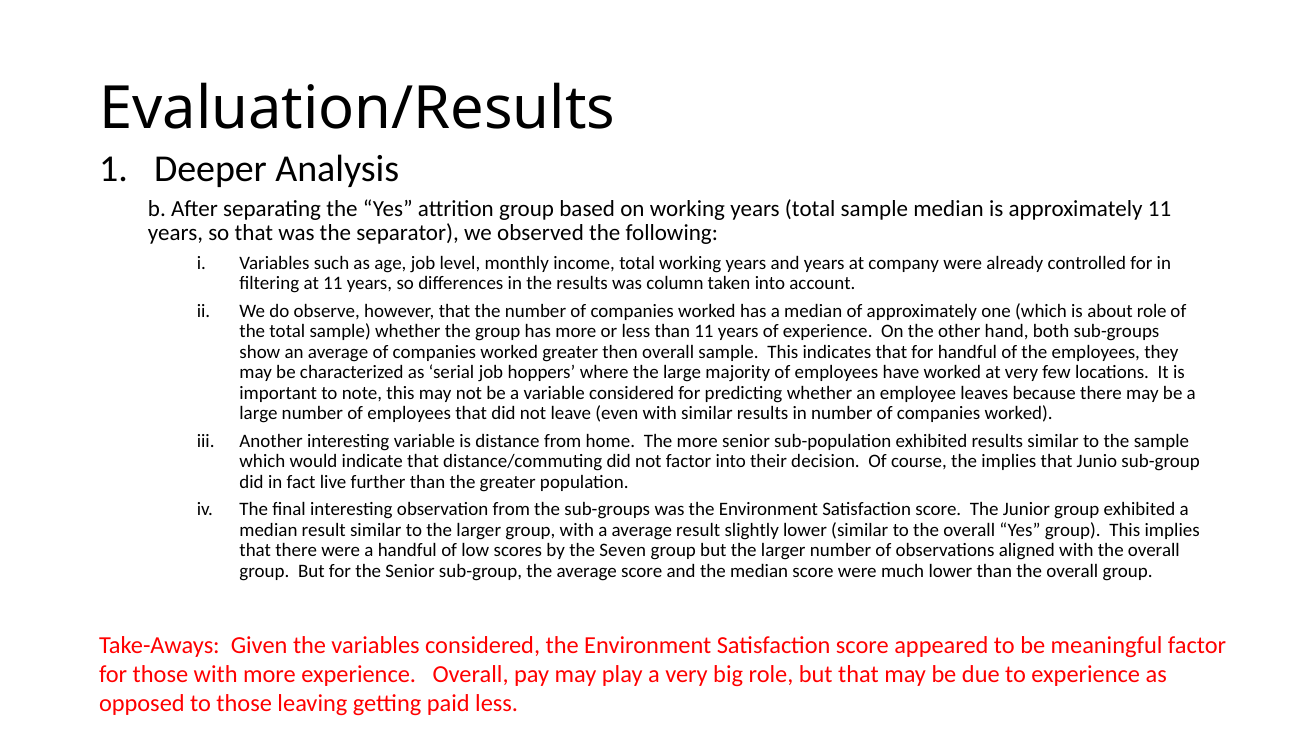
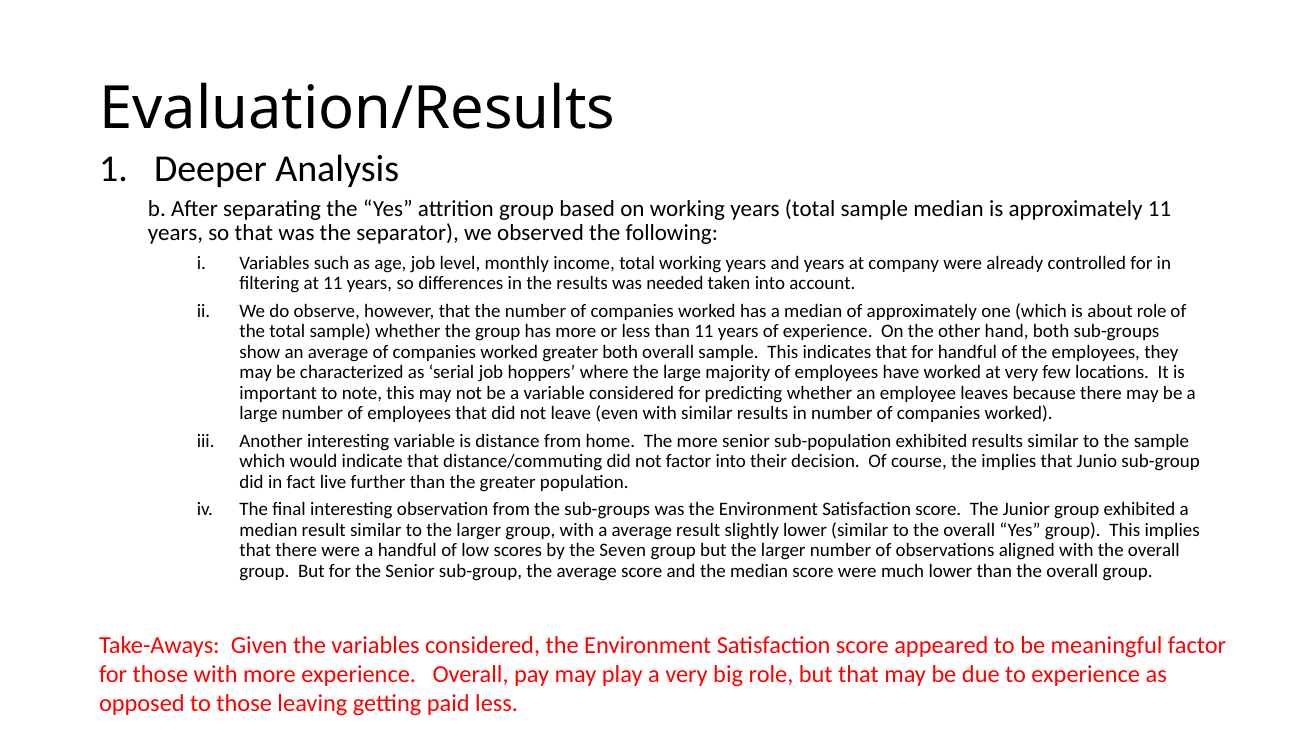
column: column -> needed (675, 283)
greater then: then -> both (620, 352)
